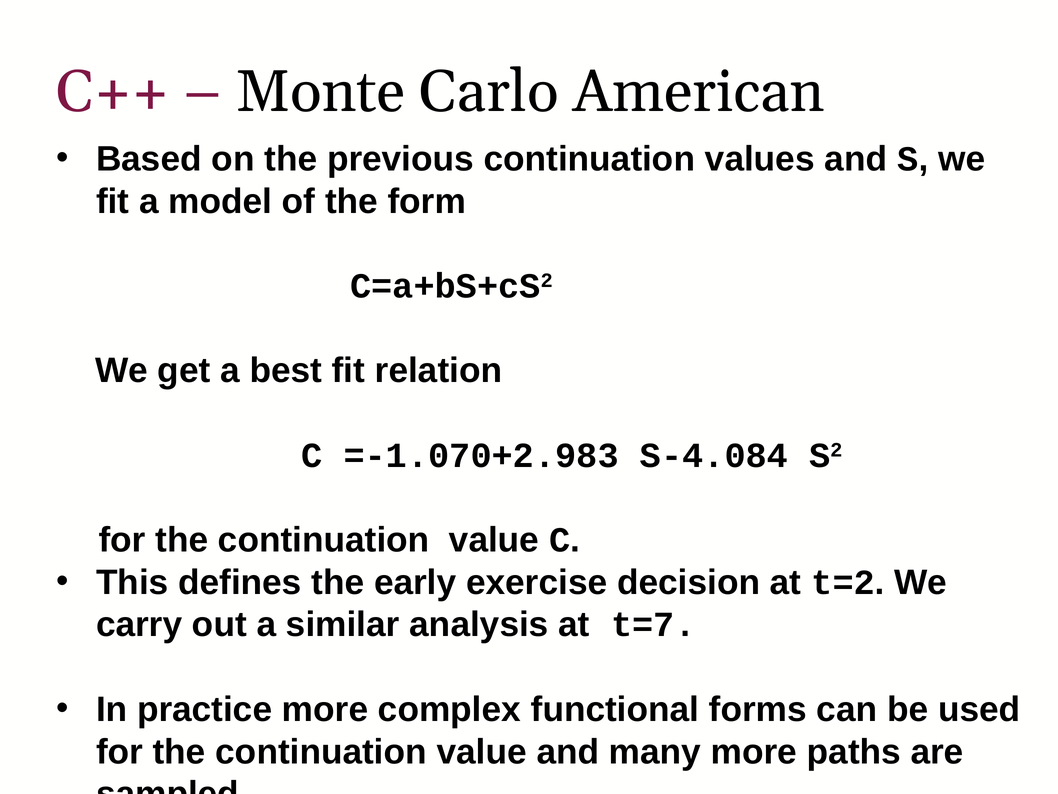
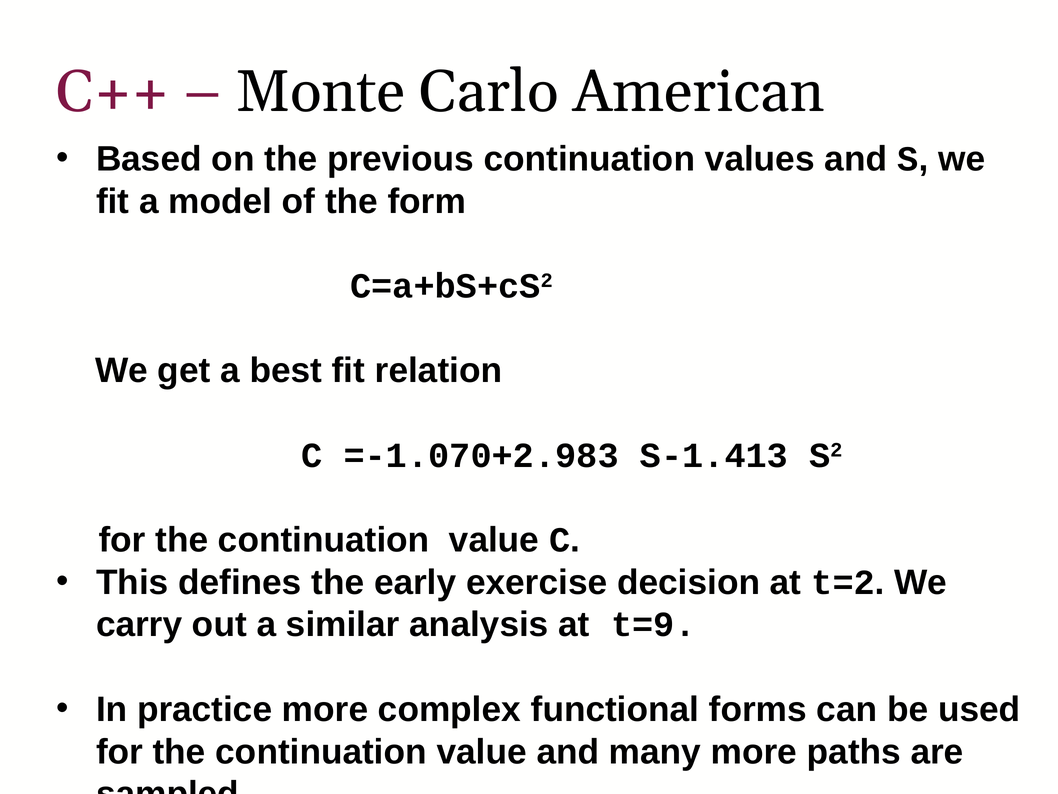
S-4.084: S-4.084 -> S-1.413 (714, 455)
t=7: t=7 -> t=9 (653, 624)
